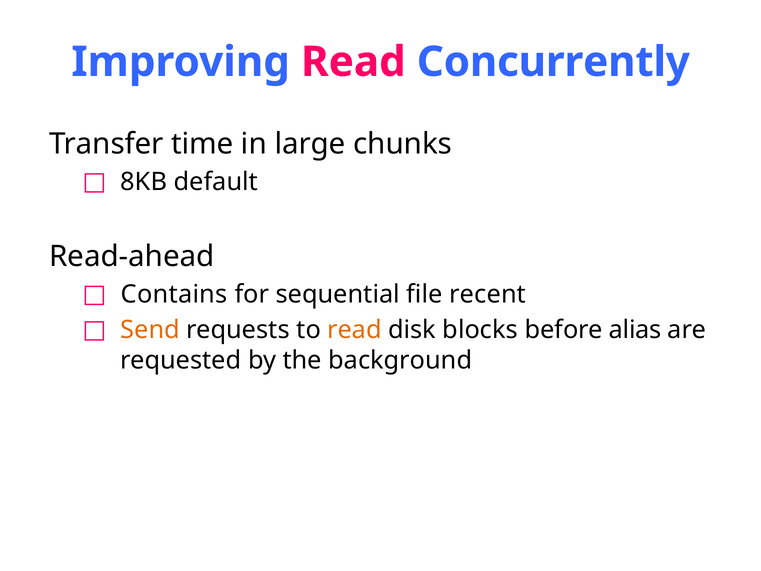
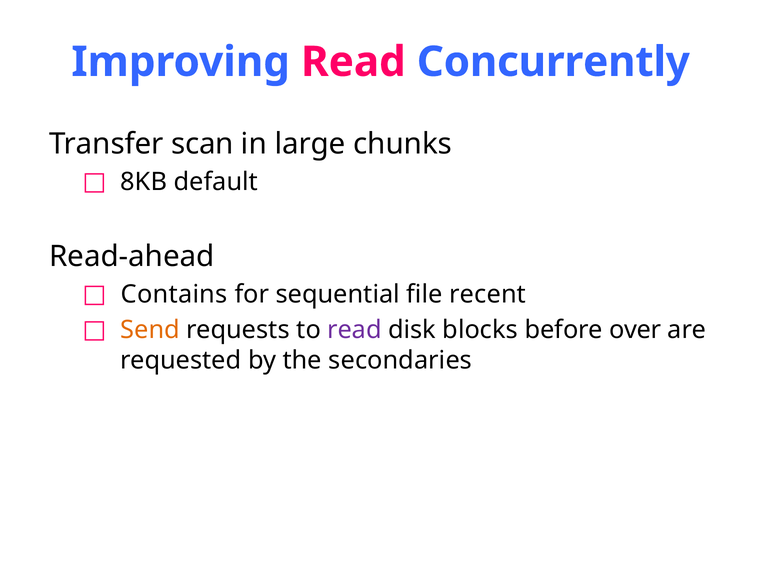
time: time -> scan (202, 144)
read colour: orange -> purple (355, 330)
alias: alias -> over (635, 330)
background: background -> secondaries (400, 360)
